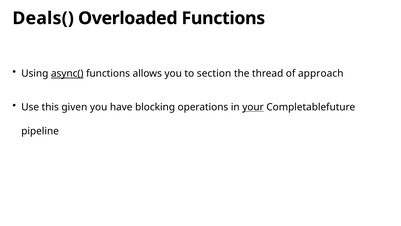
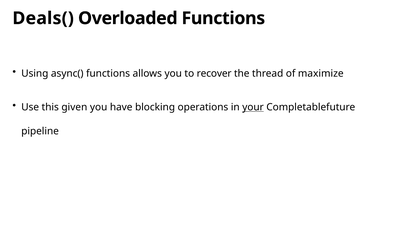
async( underline: present -> none (67, 73)
section: section -> recover (214, 73)
approach: approach -> maximize (321, 73)
